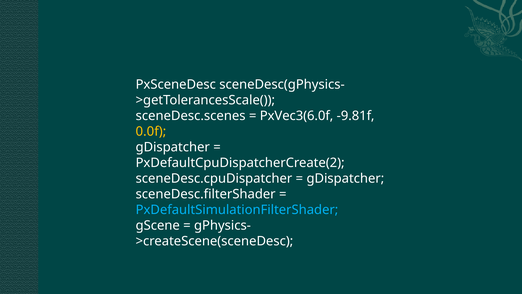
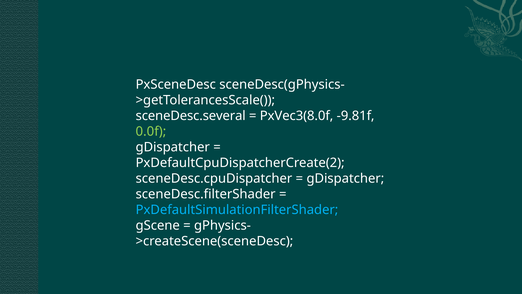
sceneDesc.scenes: sceneDesc.scenes -> sceneDesc.several (191, 116)
PxVec3(6.0f: PxVec3(6.0f -> PxVec3(8.0f (297, 116)
0.0f colour: yellow -> light green (151, 131)
